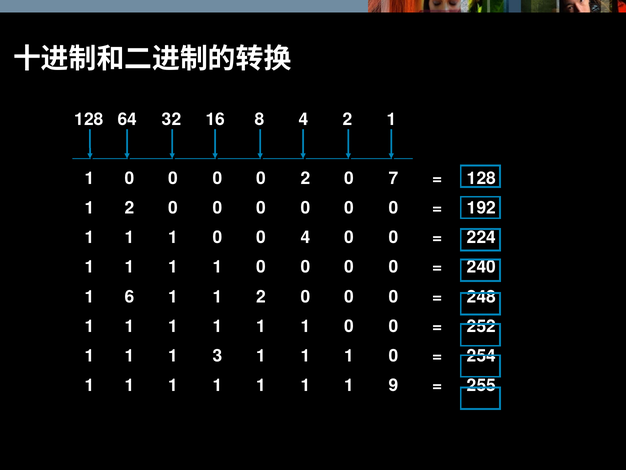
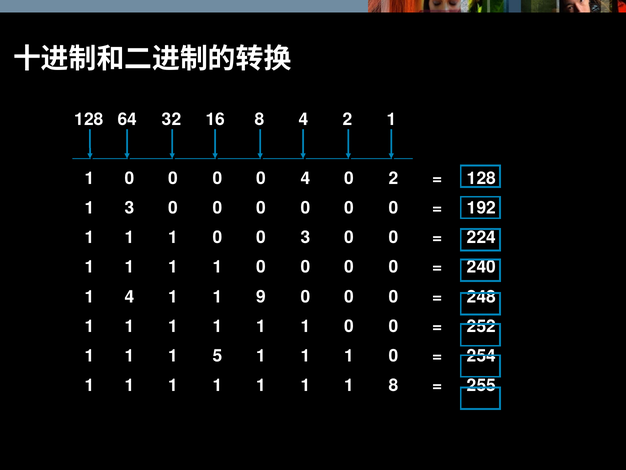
0 2: 2 -> 4 (305, 178)
0 7: 7 -> 2 (393, 178)
2: 2 -> 3 (129, 208)
0 4: 4 -> 3 (305, 237)
1 6: 6 -> 4 (129, 296)
1 1 2: 2 -> 9 (261, 296)
3: 3 -> 5 (217, 356)
1 9: 9 -> 8 (393, 385)
